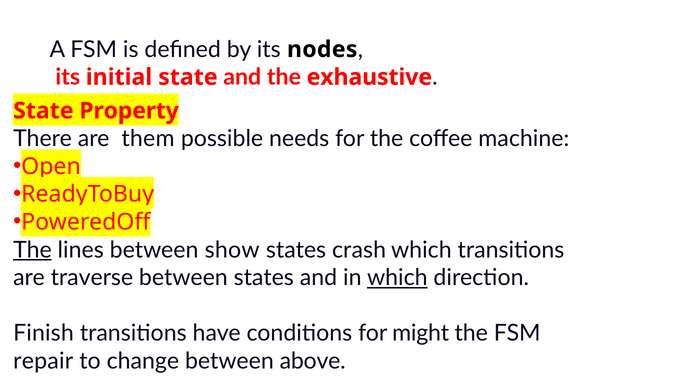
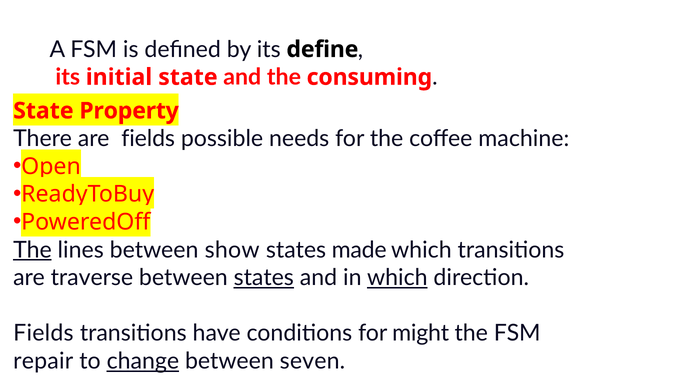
nodes: nodes -> define (322, 49)
exhaustive: exhaustive -> consuming (369, 77)
are them: them -> fields (148, 138)
crash: crash -> made (359, 249)
states underline: none -> present (264, 277)
Finish: Finish -> Fields (43, 333)
change underline: none -> present (143, 361)
above: above -> seven (312, 361)
